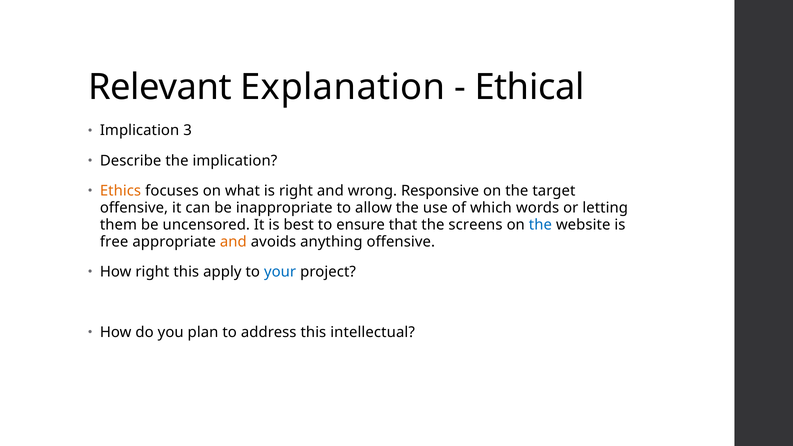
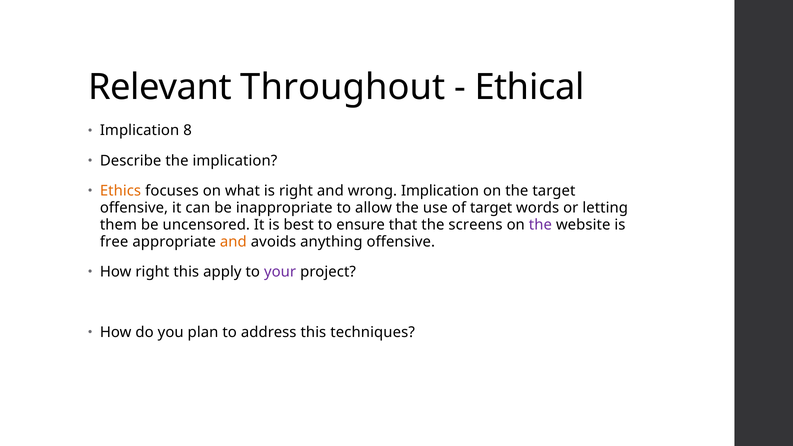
Explanation: Explanation -> Throughout (343, 87)
3: 3 -> 8 (188, 131)
wrong Responsive: Responsive -> Implication (440, 191)
of which: which -> target (491, 208)
the colour: blue -> purple (540, 225)
your colour: blue -> purple (280, 272)
intellectual: intellectual -> techniques (373, 332)
